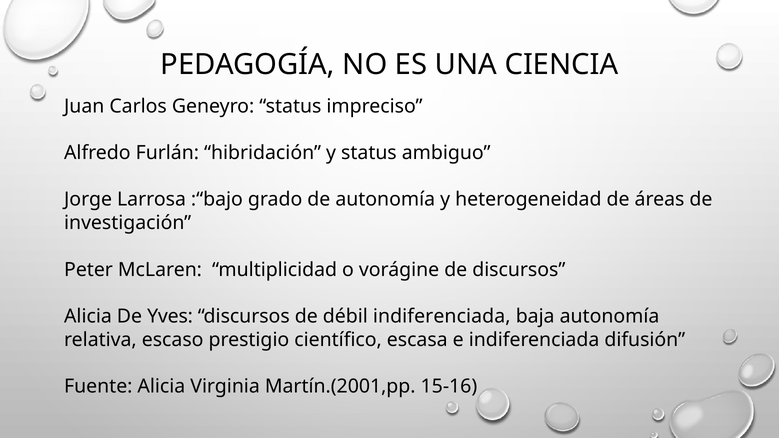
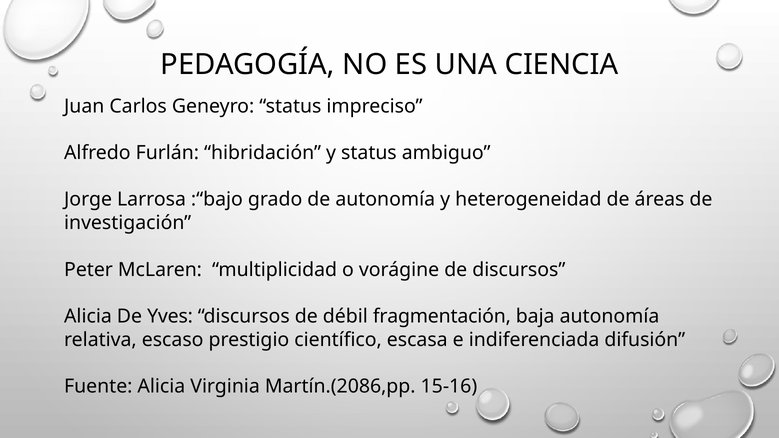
débil indiferenciada: indiferenciada -> fragmentación (442, 316)
Martín.(2001,pp: Martín.(2001,pp -> Martín.(2086,pp (340, 387)
